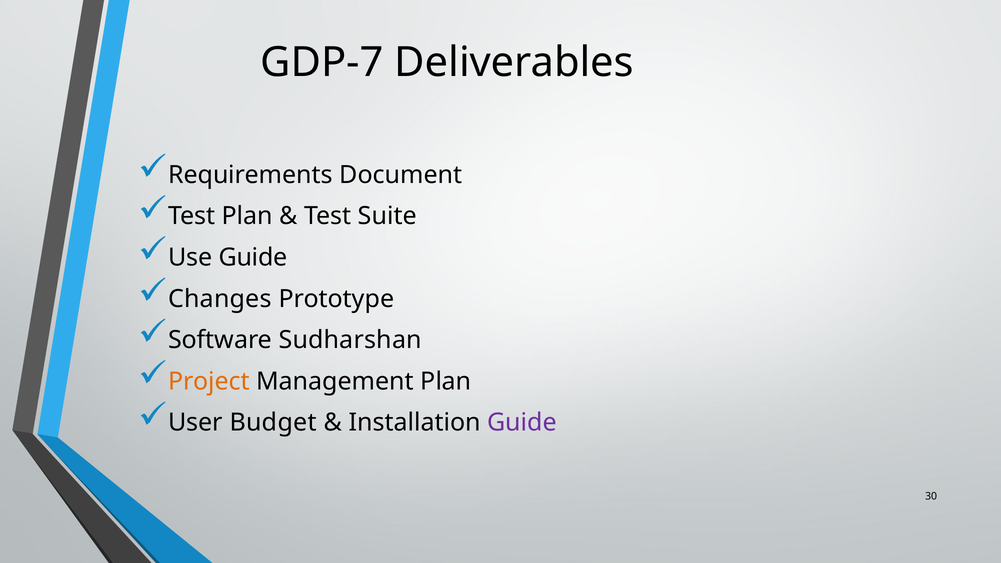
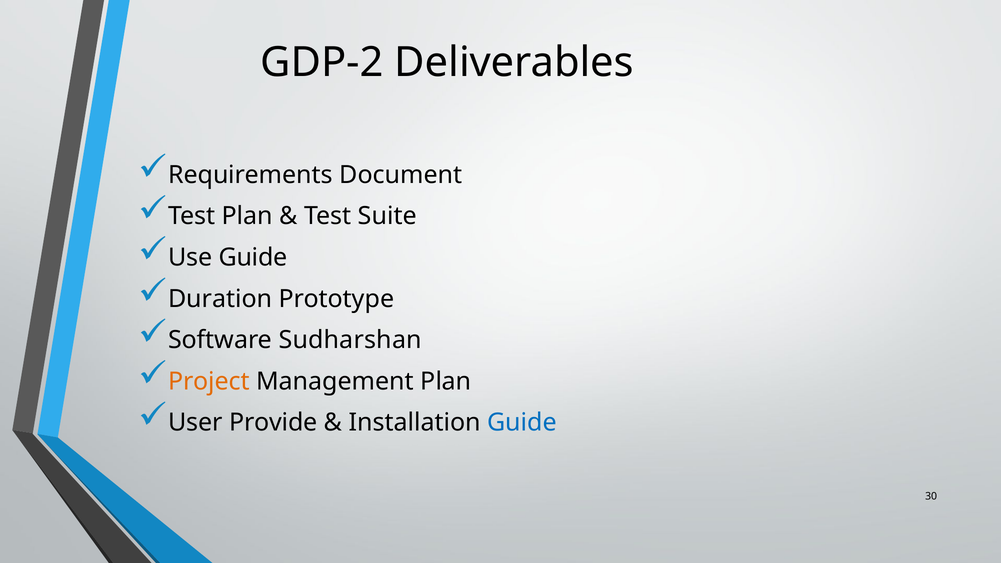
GDP-7: GDP-7 -> GDP-2 (322, 63)
Changes: Changes -> Duration (220, 299)
Budget: Budget -> Provide (273, 423)
Guide colour: purple -> blue (522, 423)
